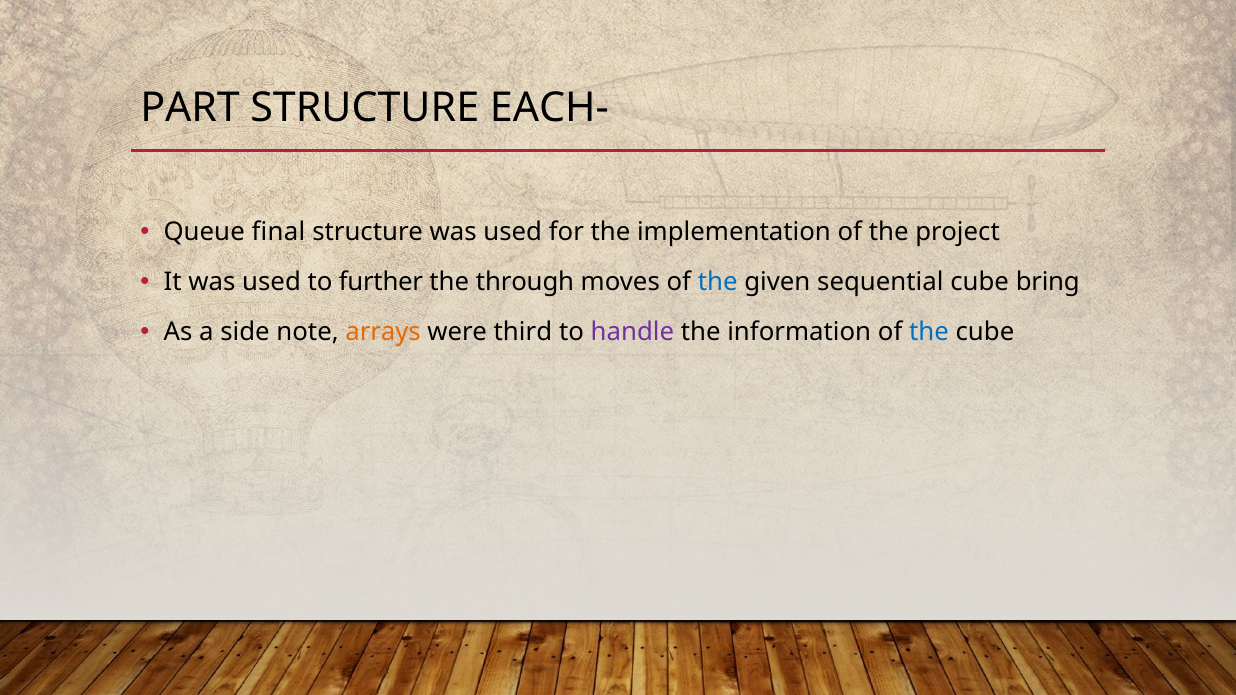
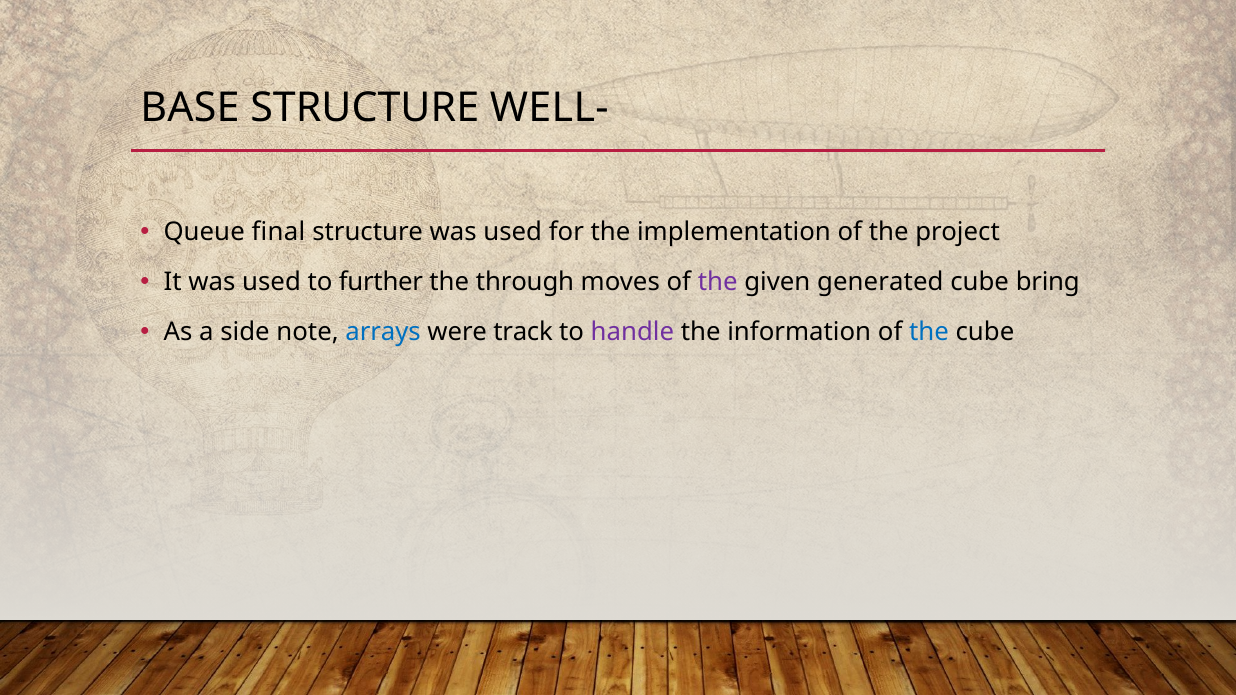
PART: PART -> BASE (190, 108)
EACH-: EACH- -> WELL- (549, 108)
the colour: blue -> purple (718, 282)
sequential: sequential -> generated (880, 282)
arrays colour: orange -> blue (383, 332)
third: third -> track (523, 332)
